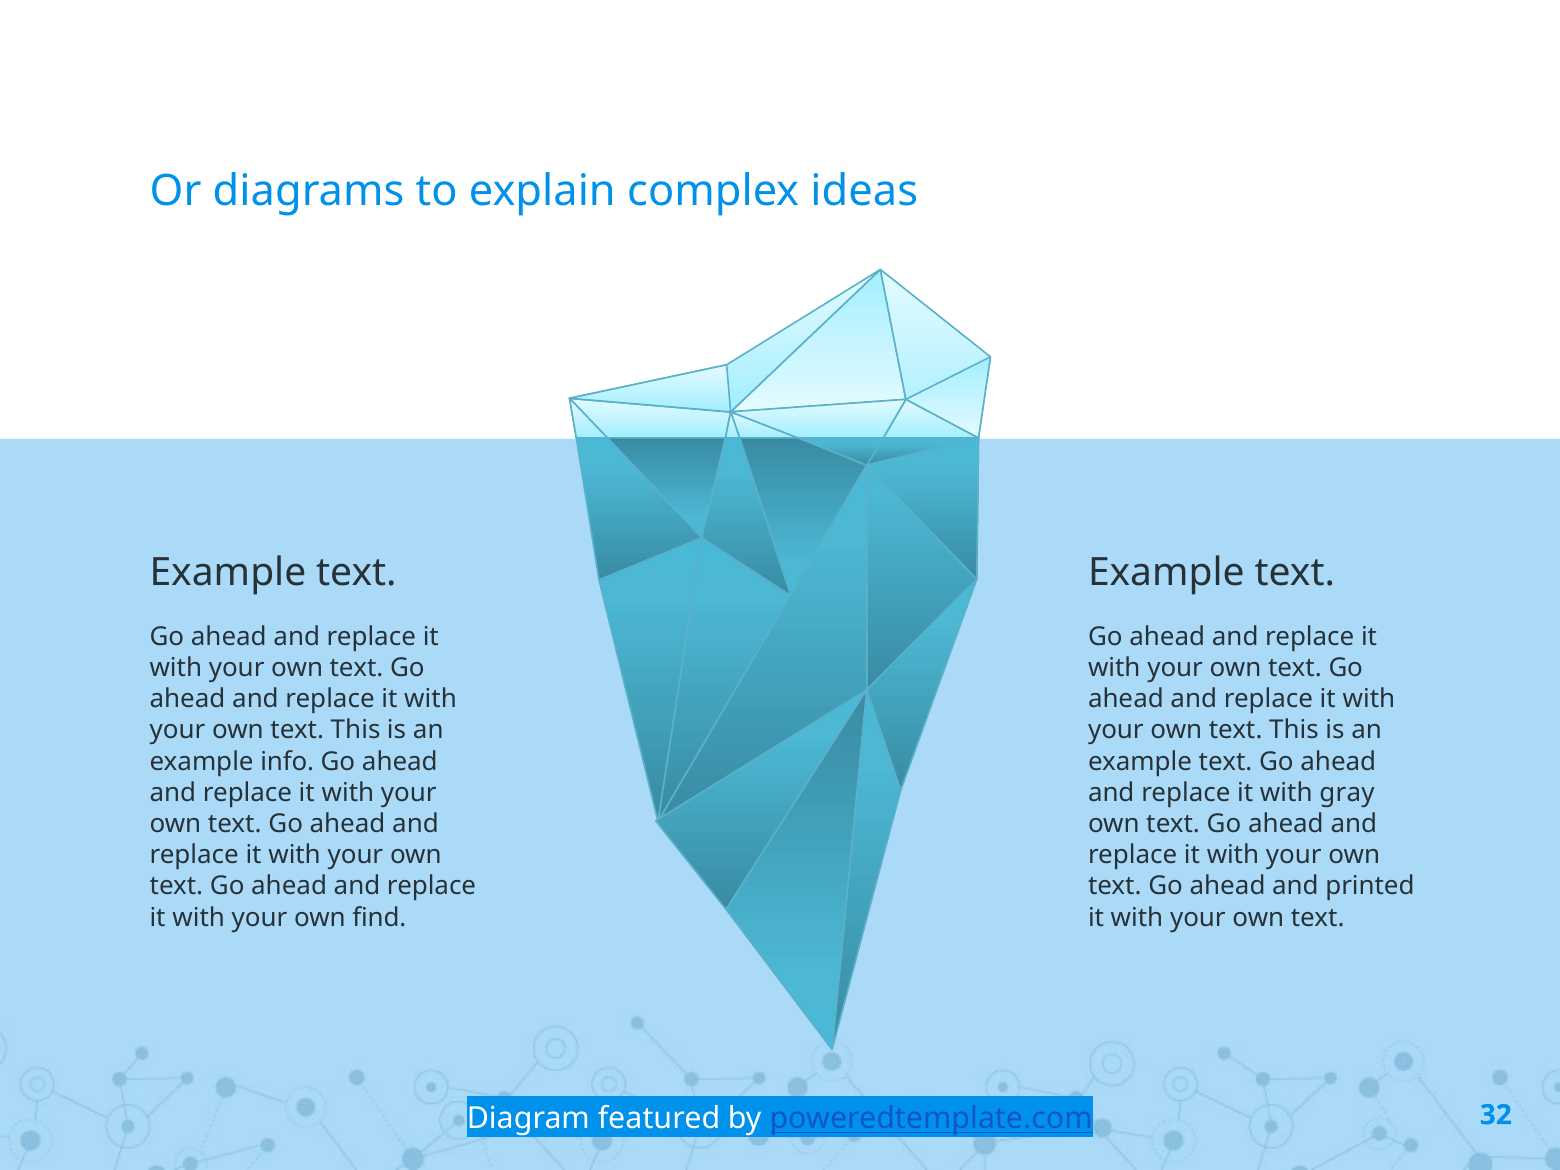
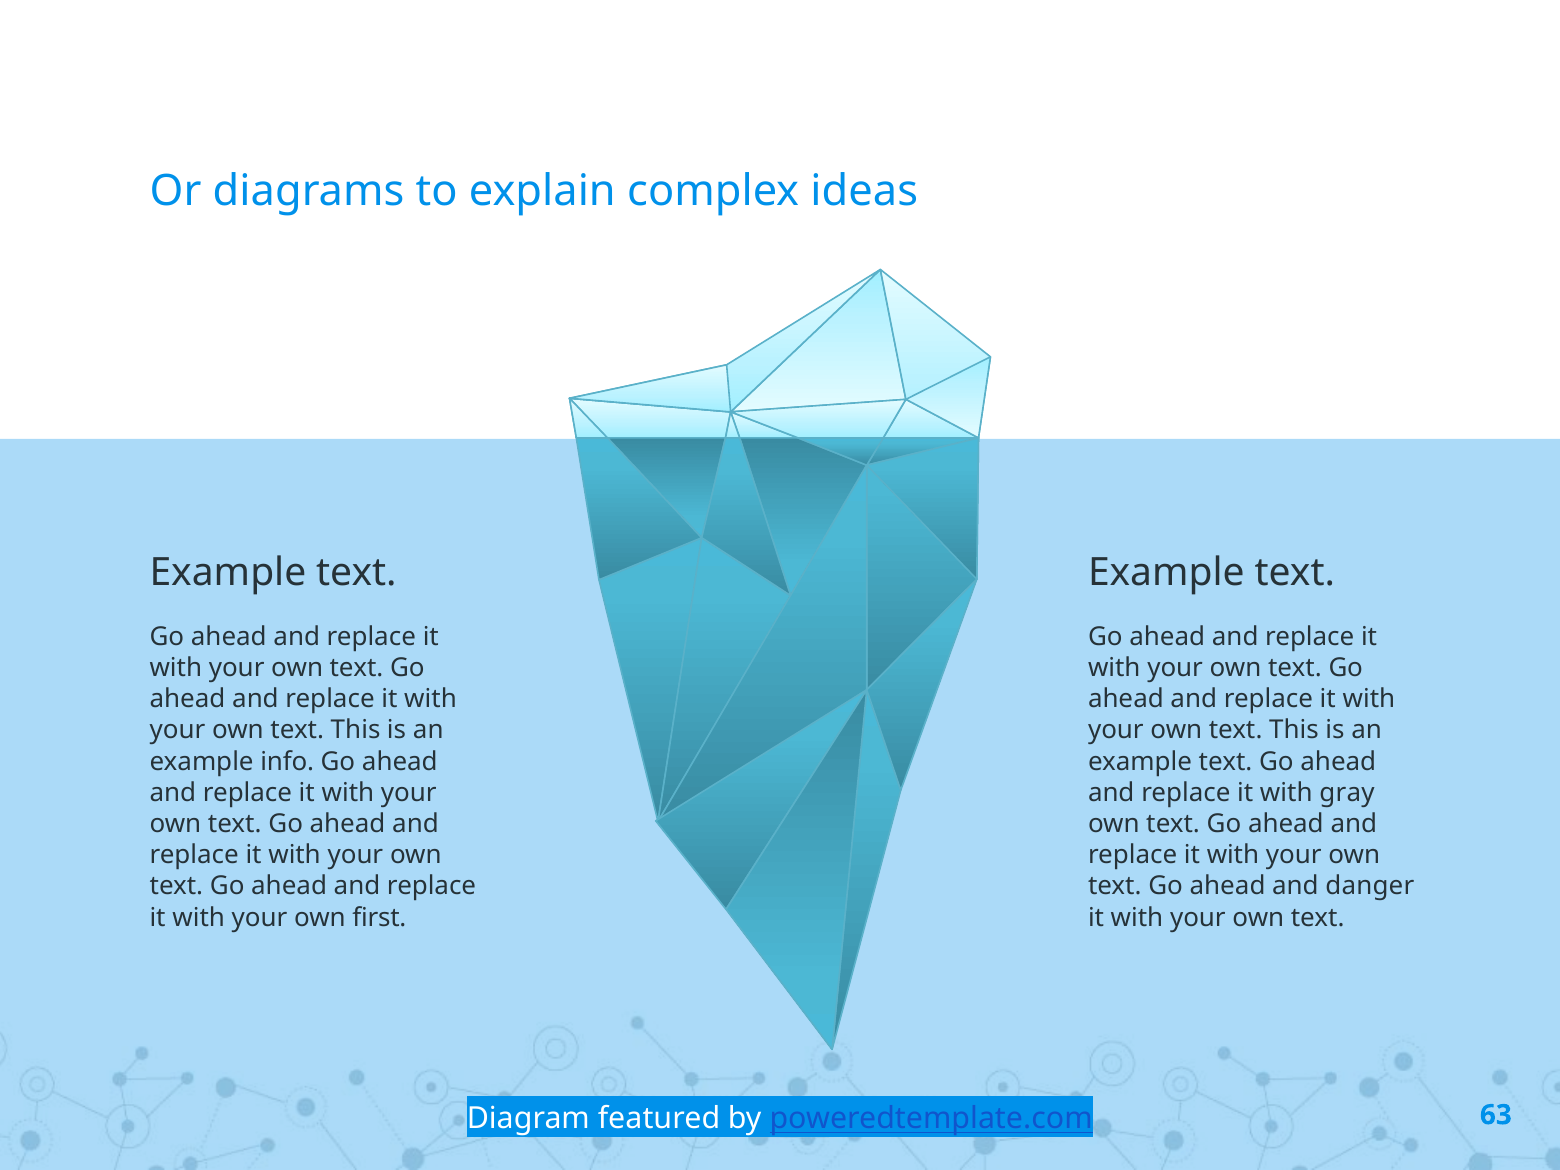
printed: printed -> danger (1370, 886)
find: find -> first (379, 918)
32: 32 -> 63 (1496, 1115)
